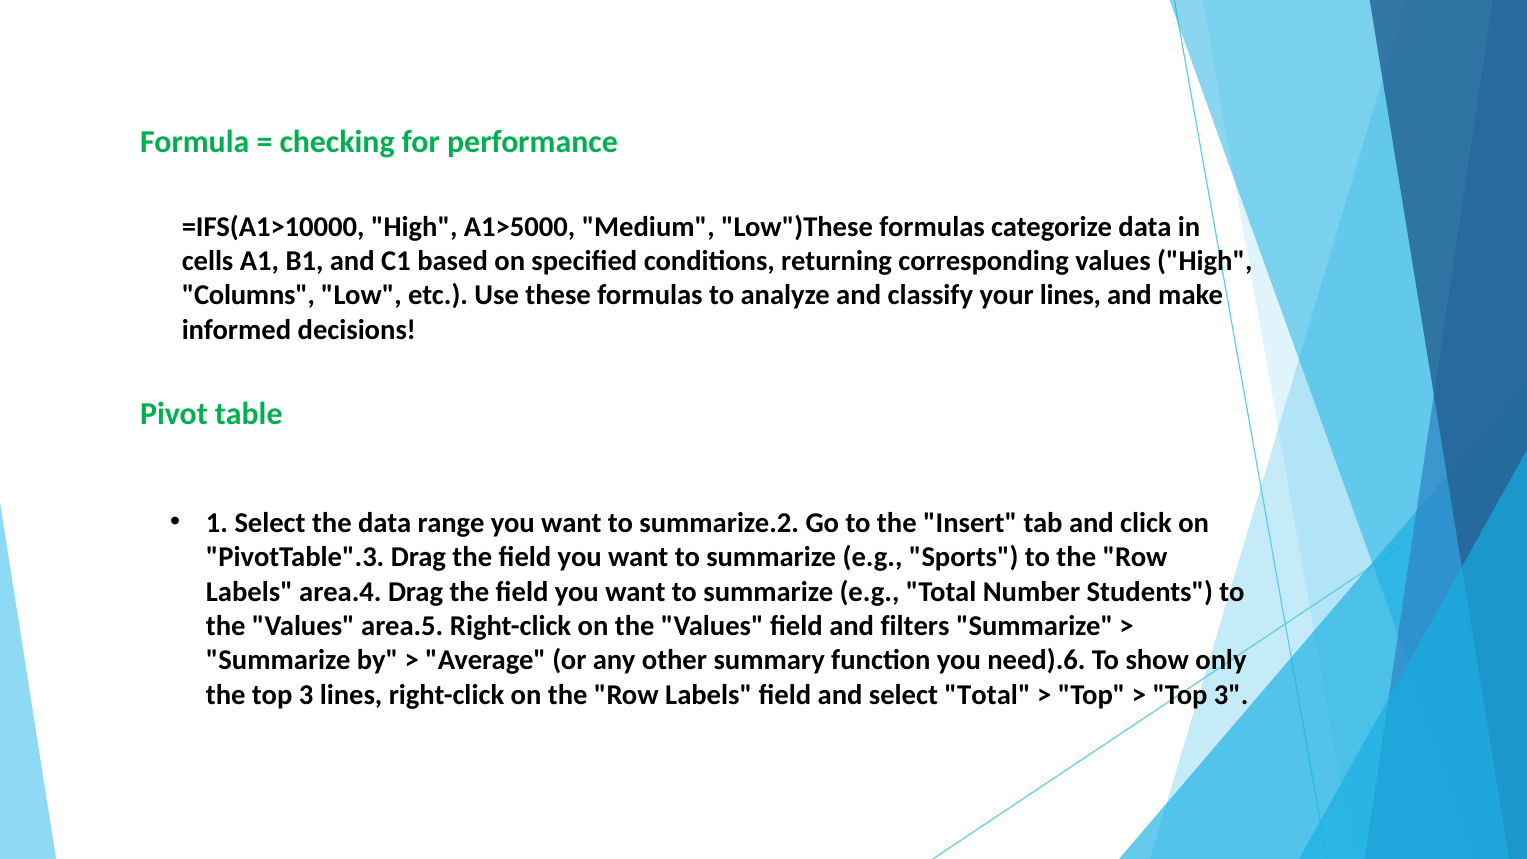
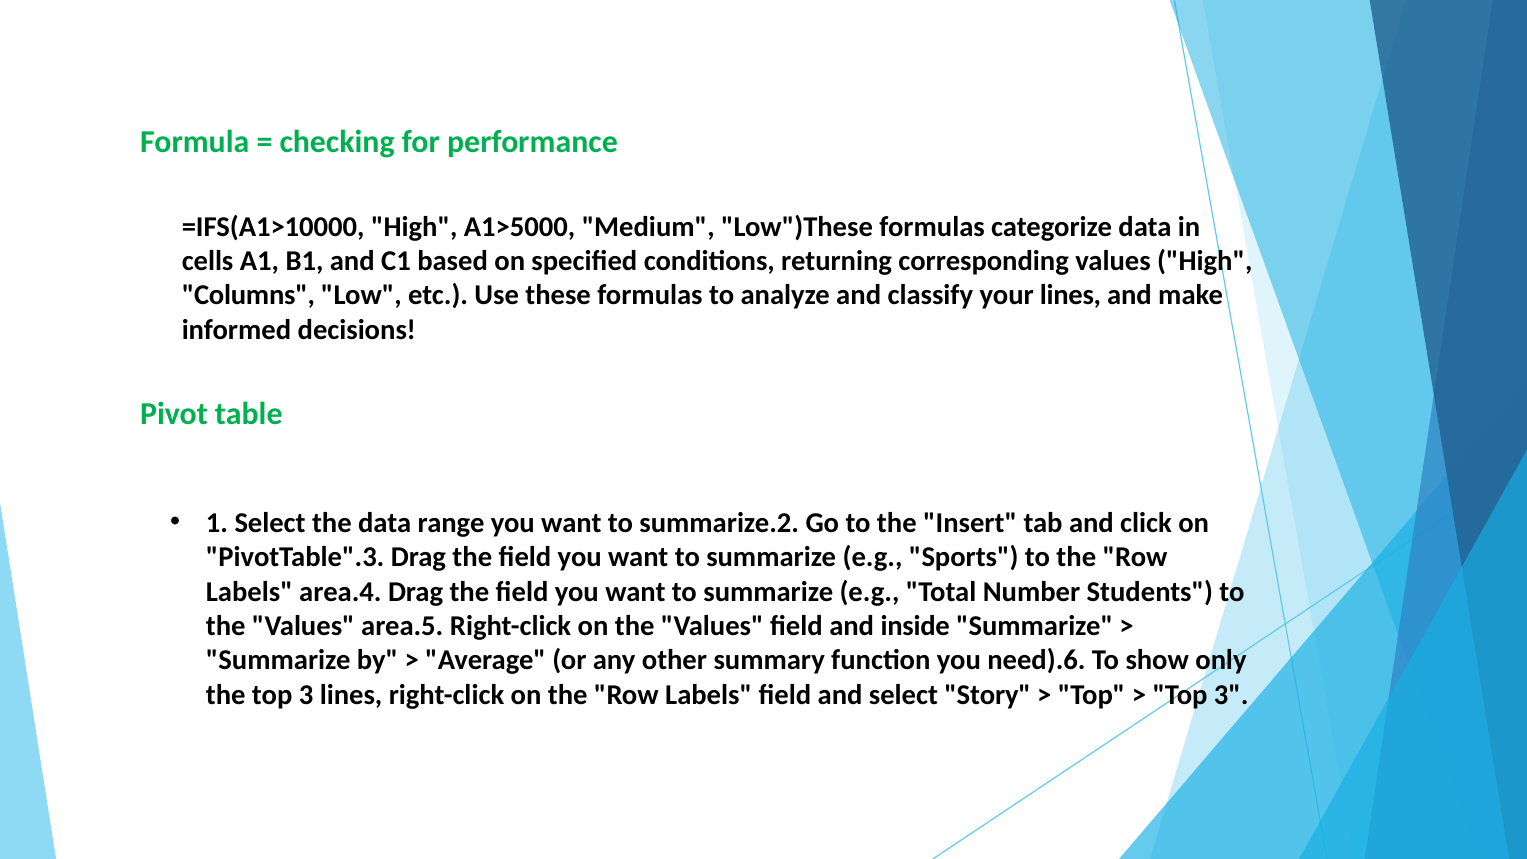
filters: filters -> inside (915, 626)
select Total: Total -> Story (988, 695)
